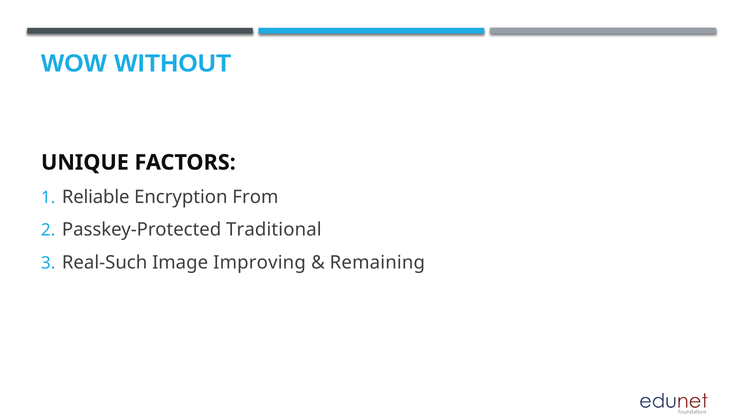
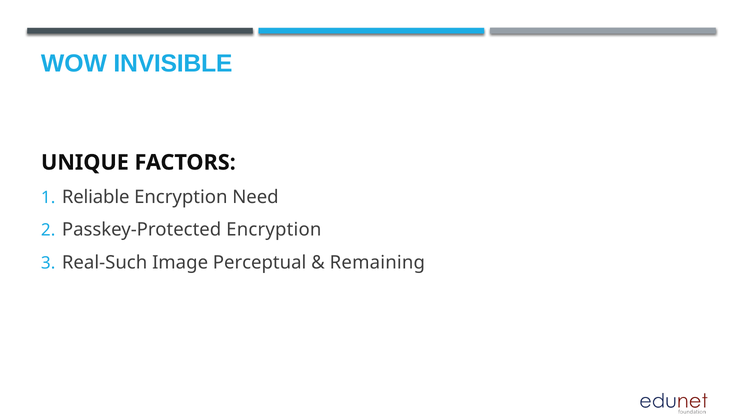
WITHOUT: WITHOUT -> INVISIBLE (173, 63)
From: From -> Need (255, 197)
Passkey-Protected Traditional: Traditional -> Encryption (274, 230)
Improving: Improving -> Perceptual (260, 263)
